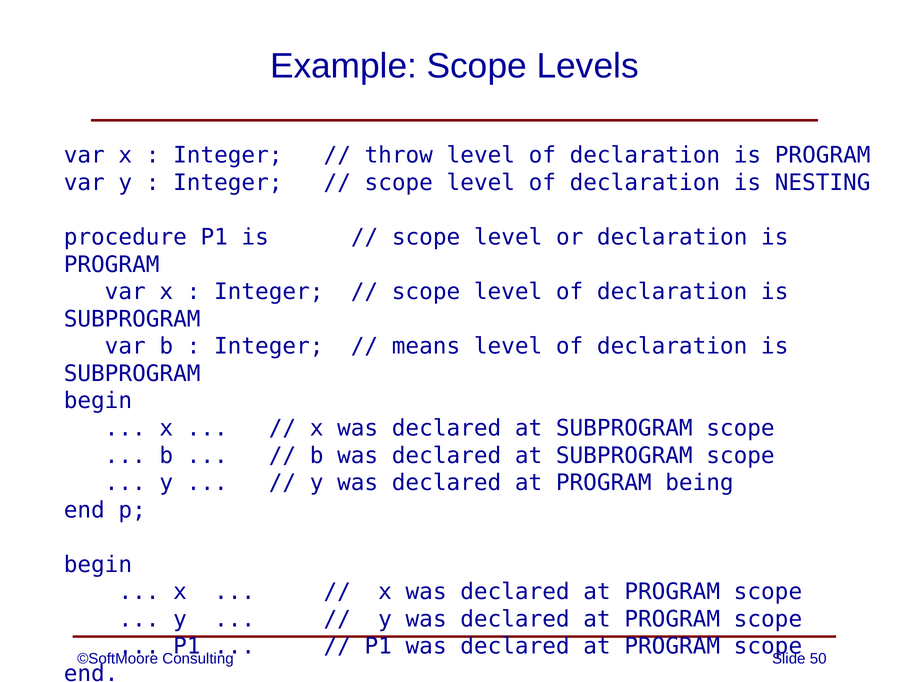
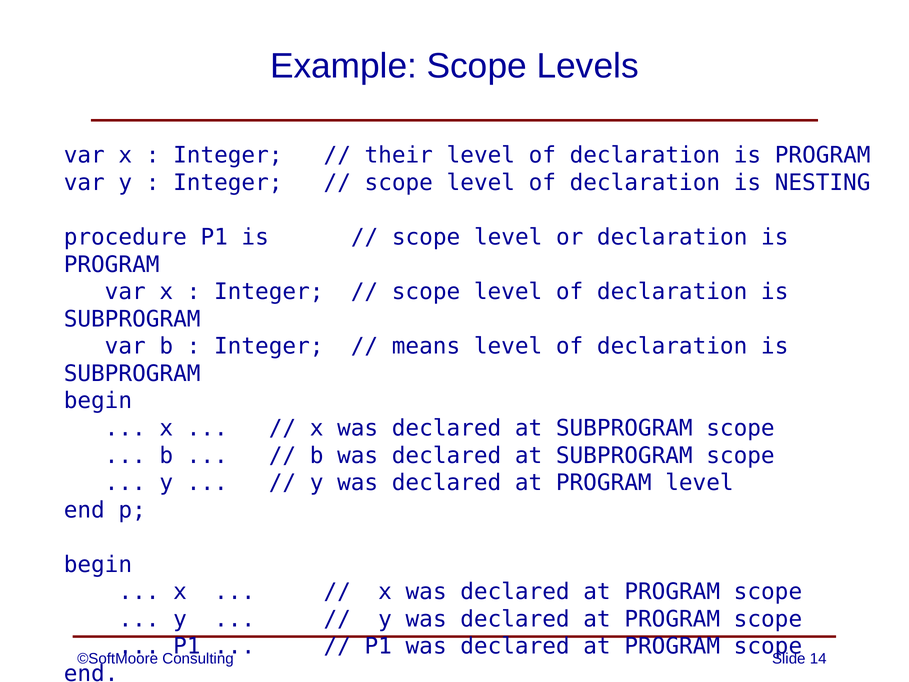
throw: throw -> their (399, 155)
PROGRAM being: being -> level (699, 483)
50: 50 -> 14 (818, 659)
